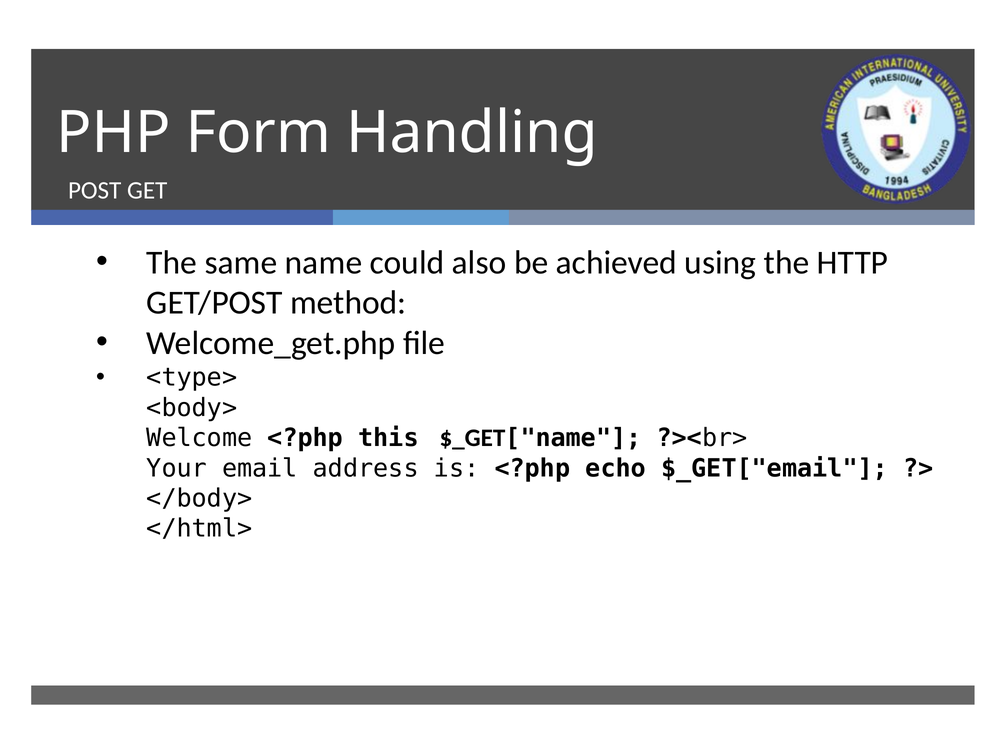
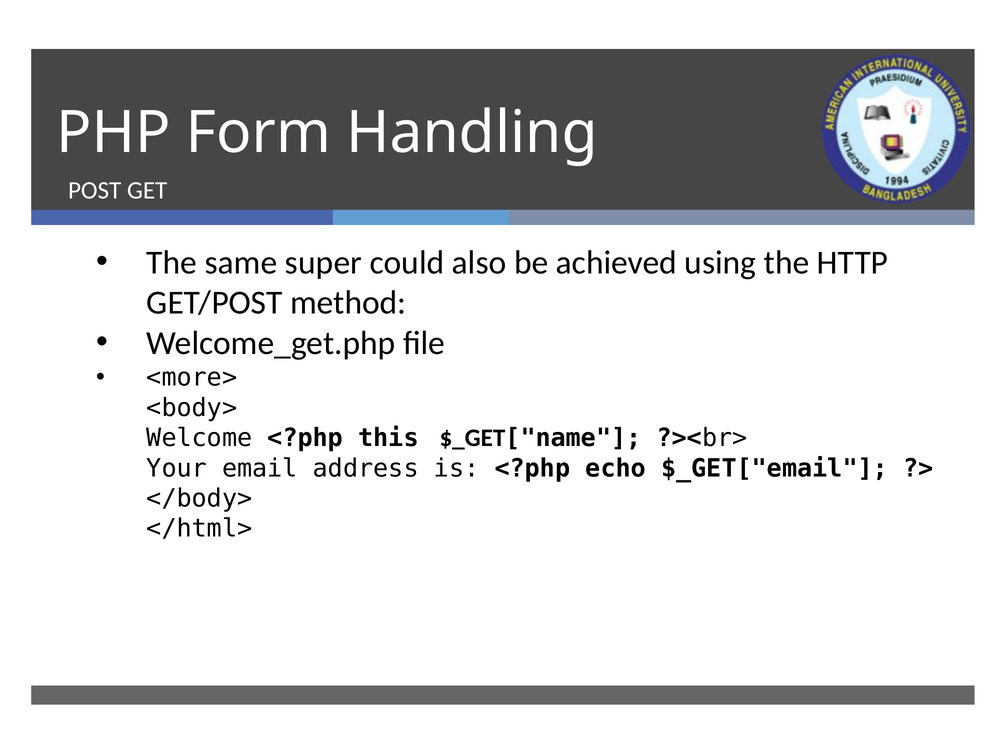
name: name -> super (323, 262)
<type>: <type> -> <more> (192, 377)
